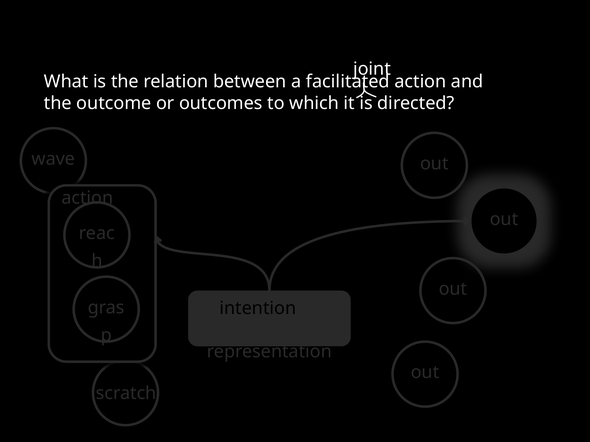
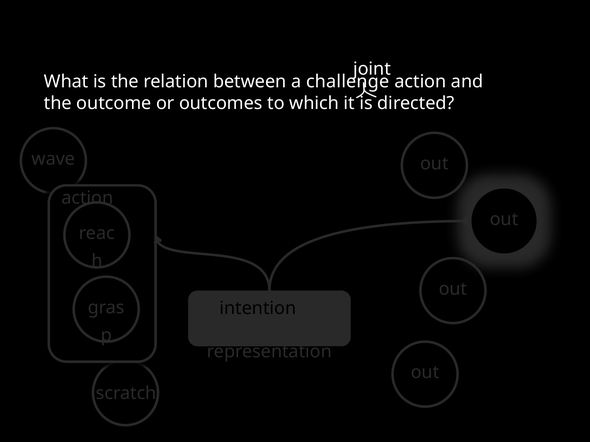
facilitated: facilitated -> challenge (348, 82)
